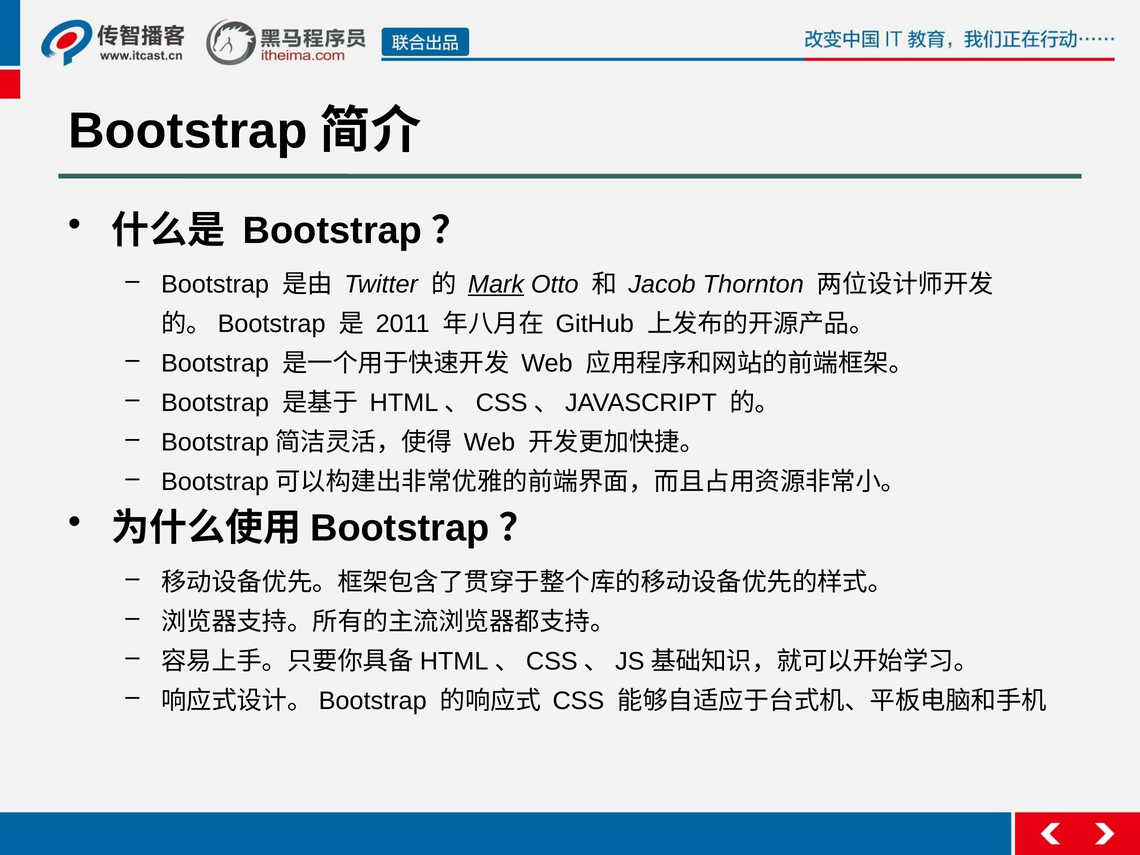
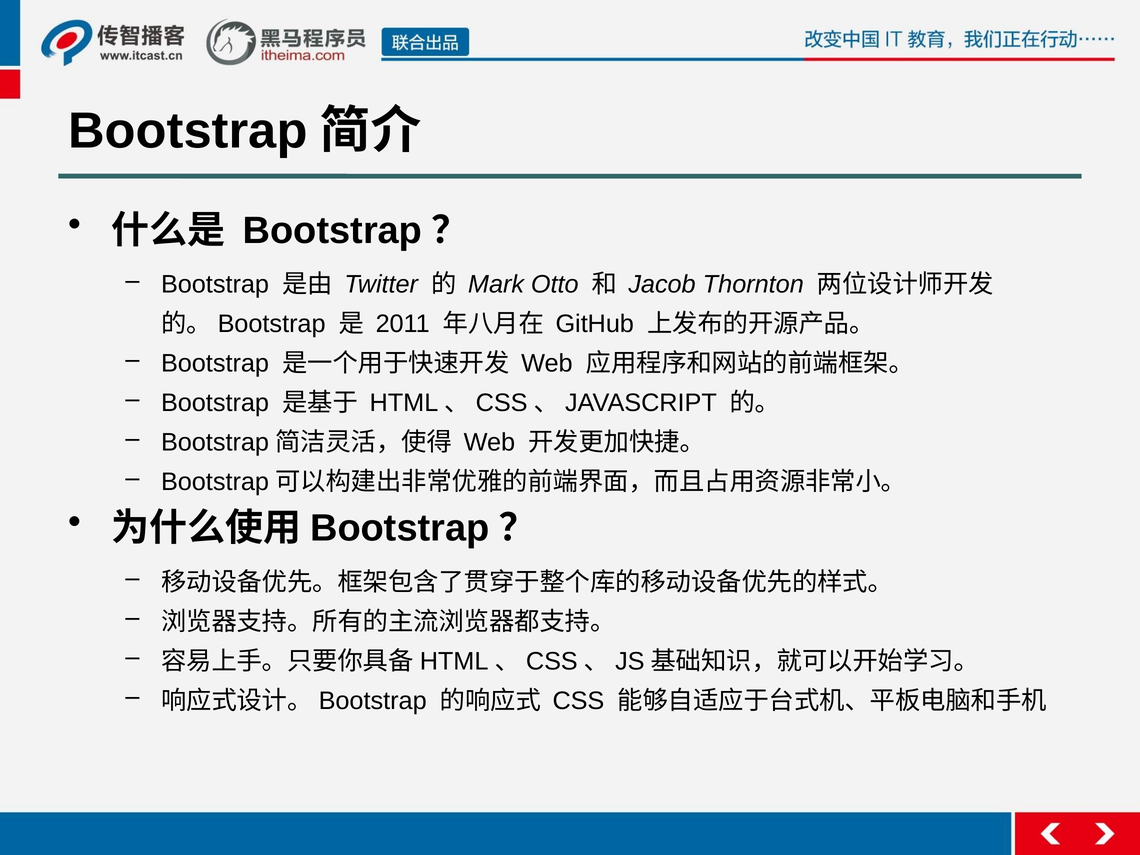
Mark underline: present -> none (496, 284)
